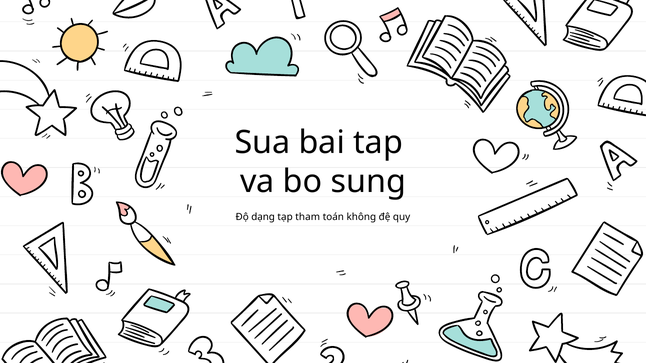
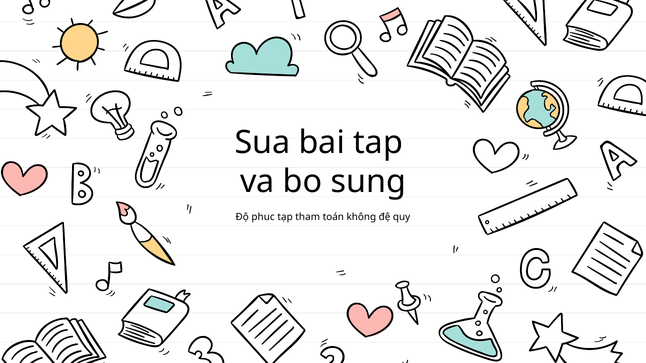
dạng: dạng -> phuc (263, 217)
